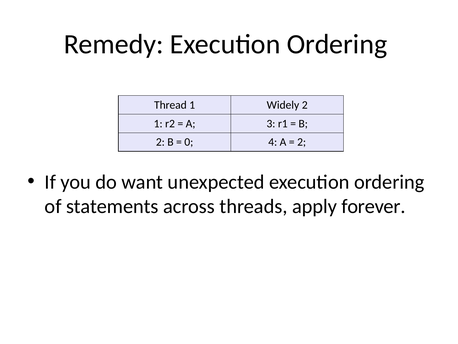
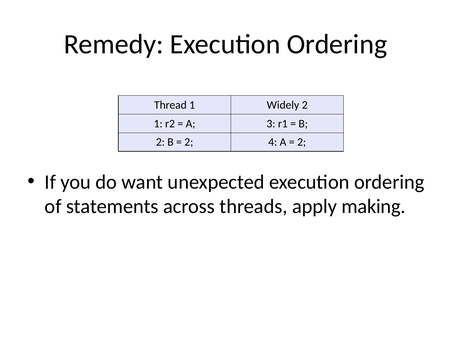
0: 0 -> 2 (189, 142)
forever: forever -> making (373, 206)
